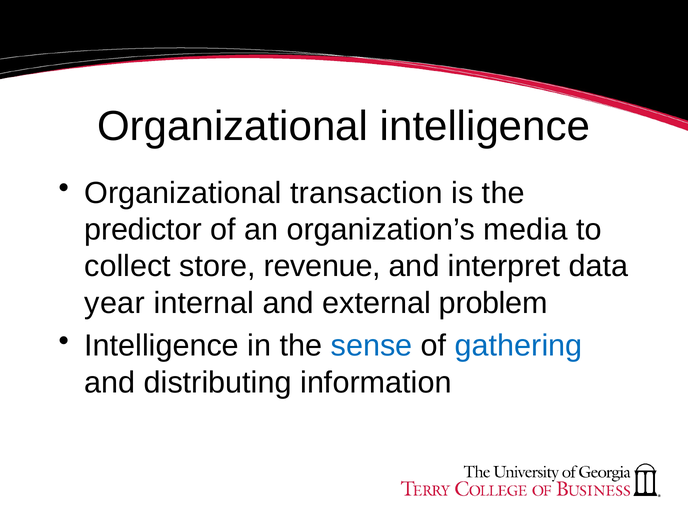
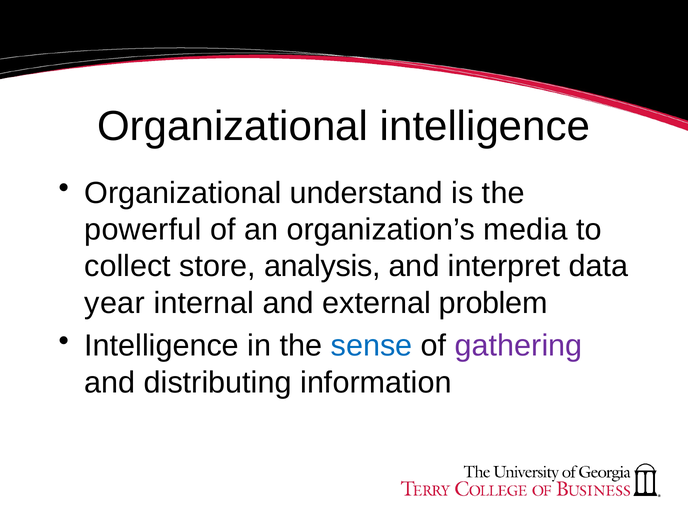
transaction: transaction -> understand (366, 193)
predictor: predictor -> powerful (143, 230)
revenue: revenue -> analysis (322, 266)
gathering colour: blue -> purple (519, 346)
